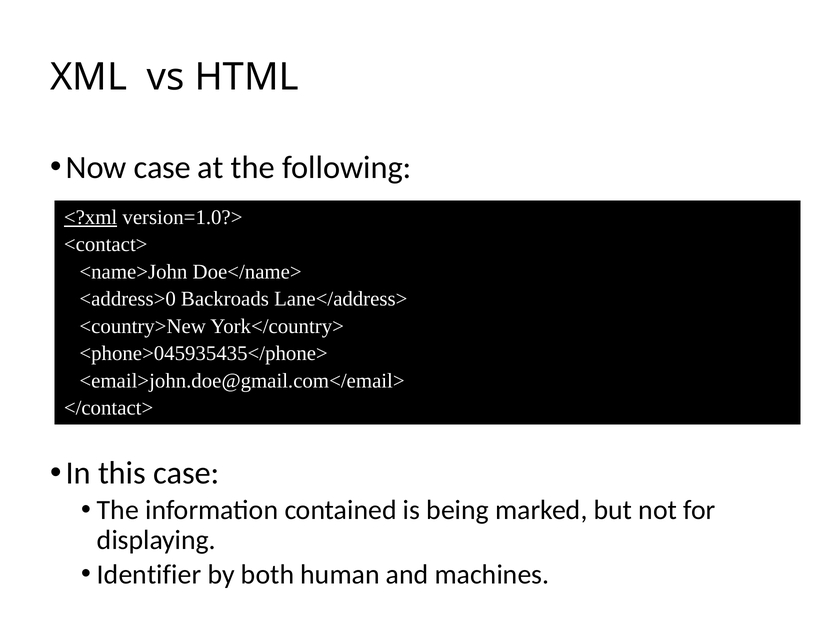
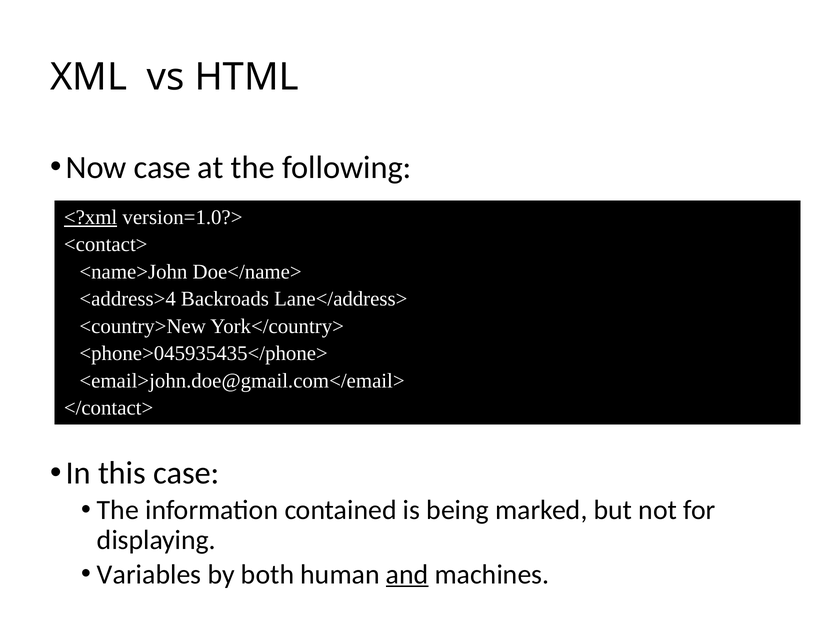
<address>0: <address>0 -> <address>4 (128, 299)
Identifier: Identifier -> Variables (149, 575)
and underline: none -> present (407, 575)
